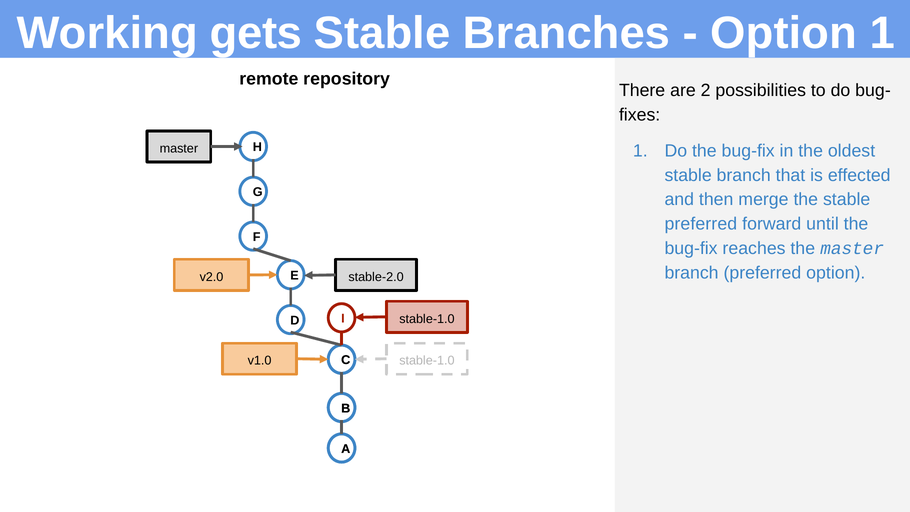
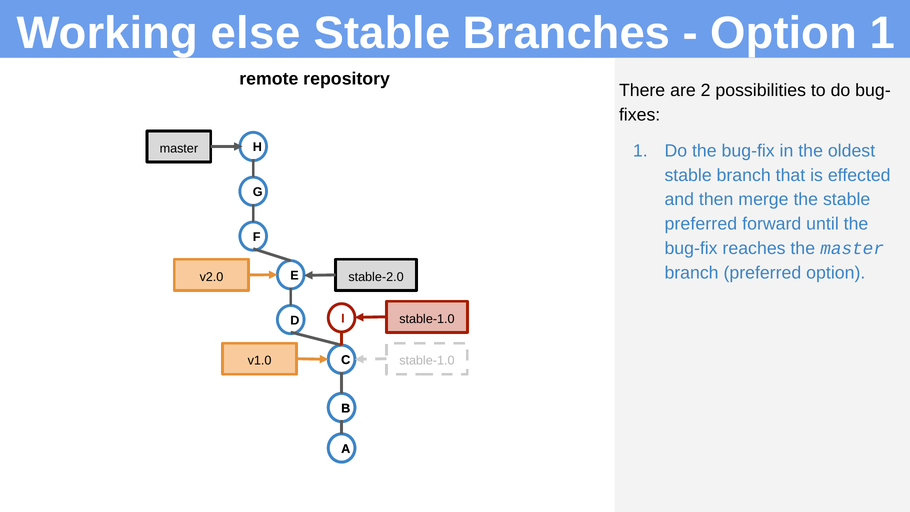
gets: gets -> else (256, 33)
